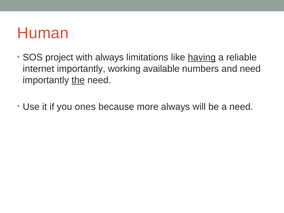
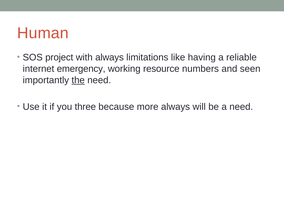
having underline: present -> none (202, 57)
internet importantly: importantly -> emergency (81, 69)
available: available -> resource (161, 69)
and need: need -> seen (250, 69)
ones: ones -> three (85, 107)
